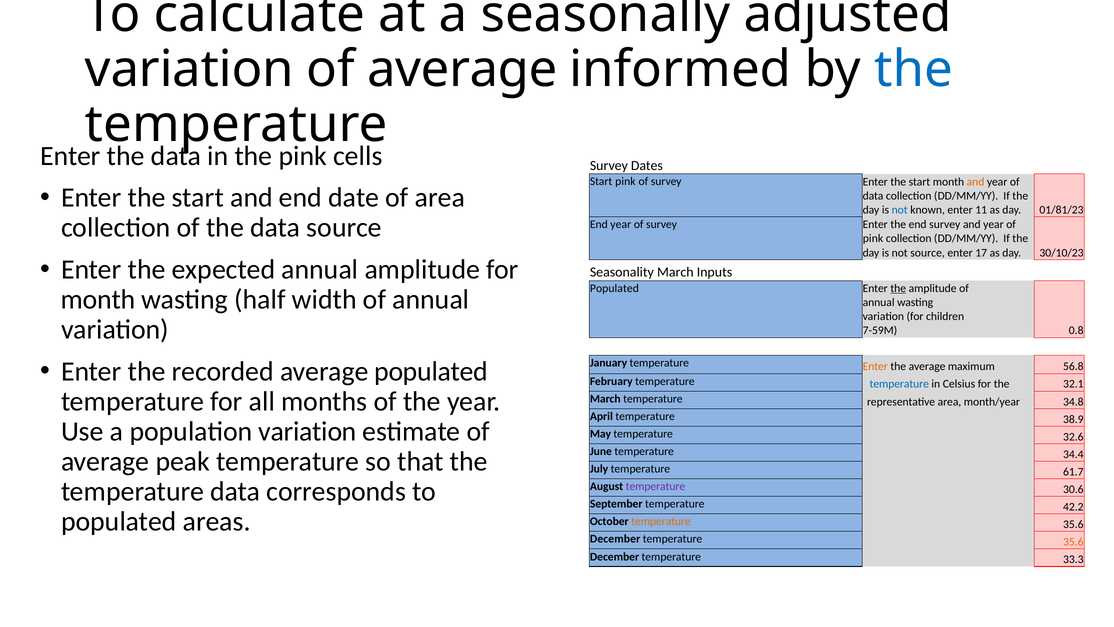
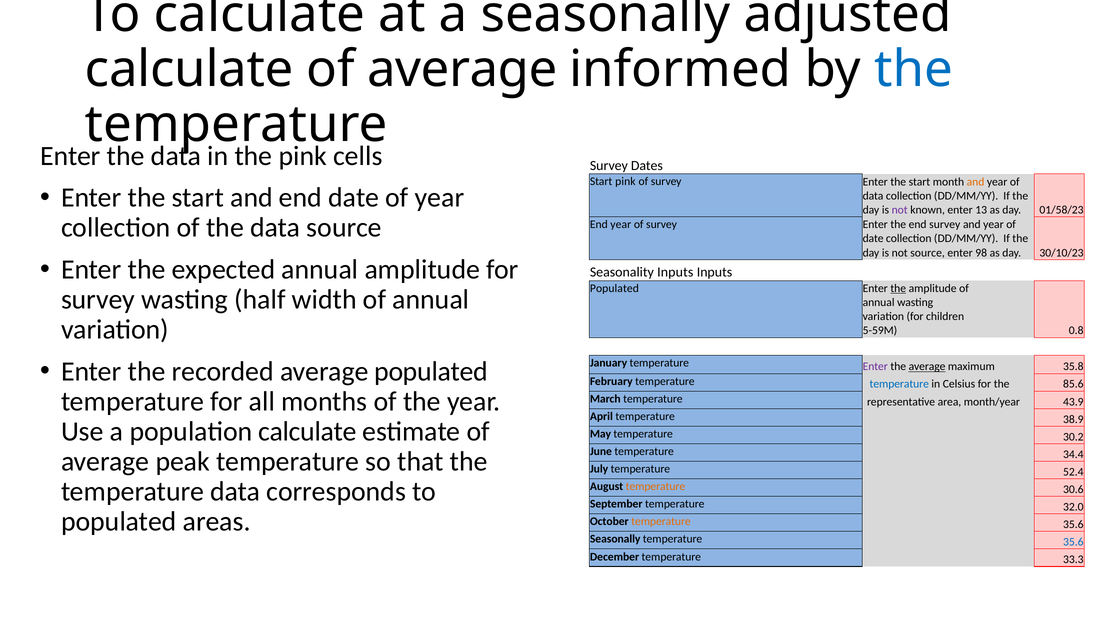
variation: variation -> calculate (189, 69)
of area: area -> year (440, 198)
not colour: blue -> purple (900, 210)
11: 11 -> 13 (981, 210)
01/81/23: 01/81/23 -> 01/58/23 (1062, 210)
pink: pink -> date (873, 238)
17: 17 -> 98 (981, 253)
Seasonality March: March -> Inputs (675, 272)
month: month -> survey (98, 299)
7-59M: 7-59M -> 5-59M (880, 330)
Enter colour: orange -> purple (875, 366)
average underline: none -> present (927, 366)
56.8: 56.8 -> 35.8 (1073, 366)
32.1: 32.1 -> 85.6 (1073, 384)
34.8: 34.8 -> 43.9 (1073, 401)
population variation: variation -> calculate (307, 431)
32.6: 32.6 -> 30.2 (1073, 437)
61.7: 61.7 -> 52.4 (1073, 472)
temperature colour: purple -> orange (655, 486)
42.2: 42.2 -> 32.0 (1073, 507)
December: December -> Seasonally (615, 539)
35.6 colour: orange -> blue (1073, 542)
